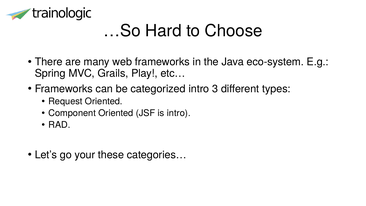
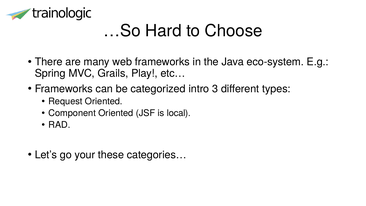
is intro: intro -> local (179, 113)
